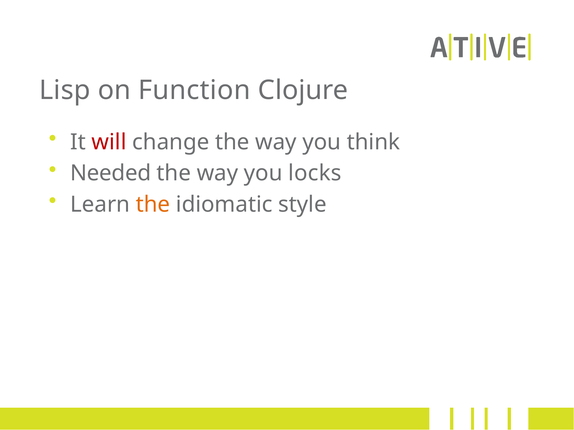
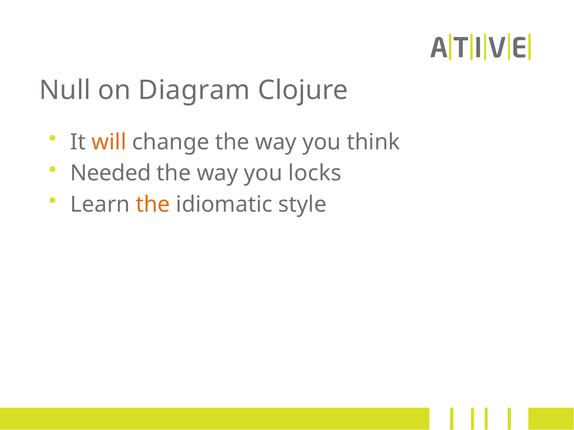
Lisp: Lisp -> Null (65, 90)
Function: Function -> Diagram (194, 90)
will colour: red -> orange (109, 142)
